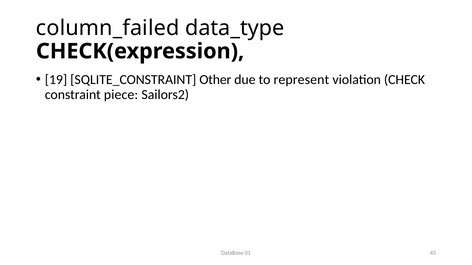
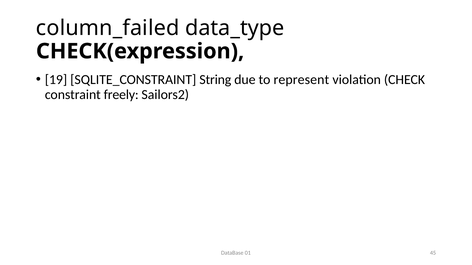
Other: Other -> String (215, 80)
piece: piece -> freely (121, 95)
